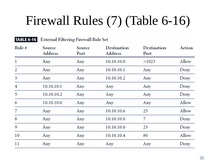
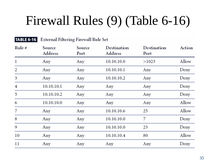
7: 7 -> 9 (114, 20)
